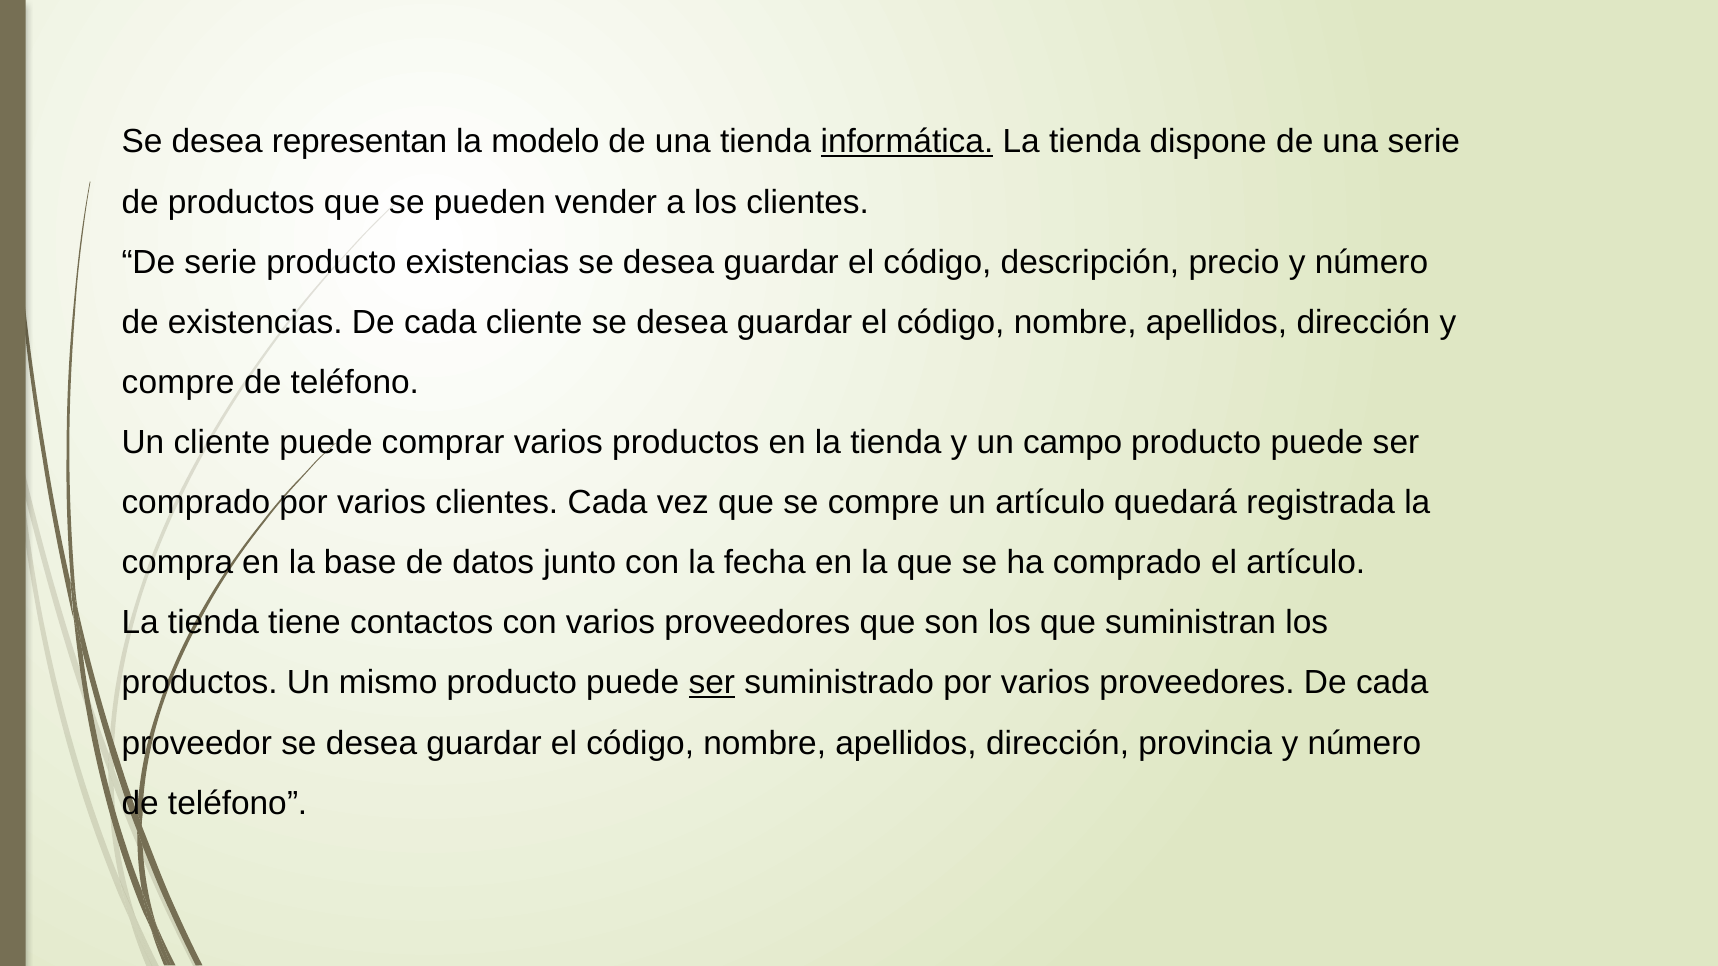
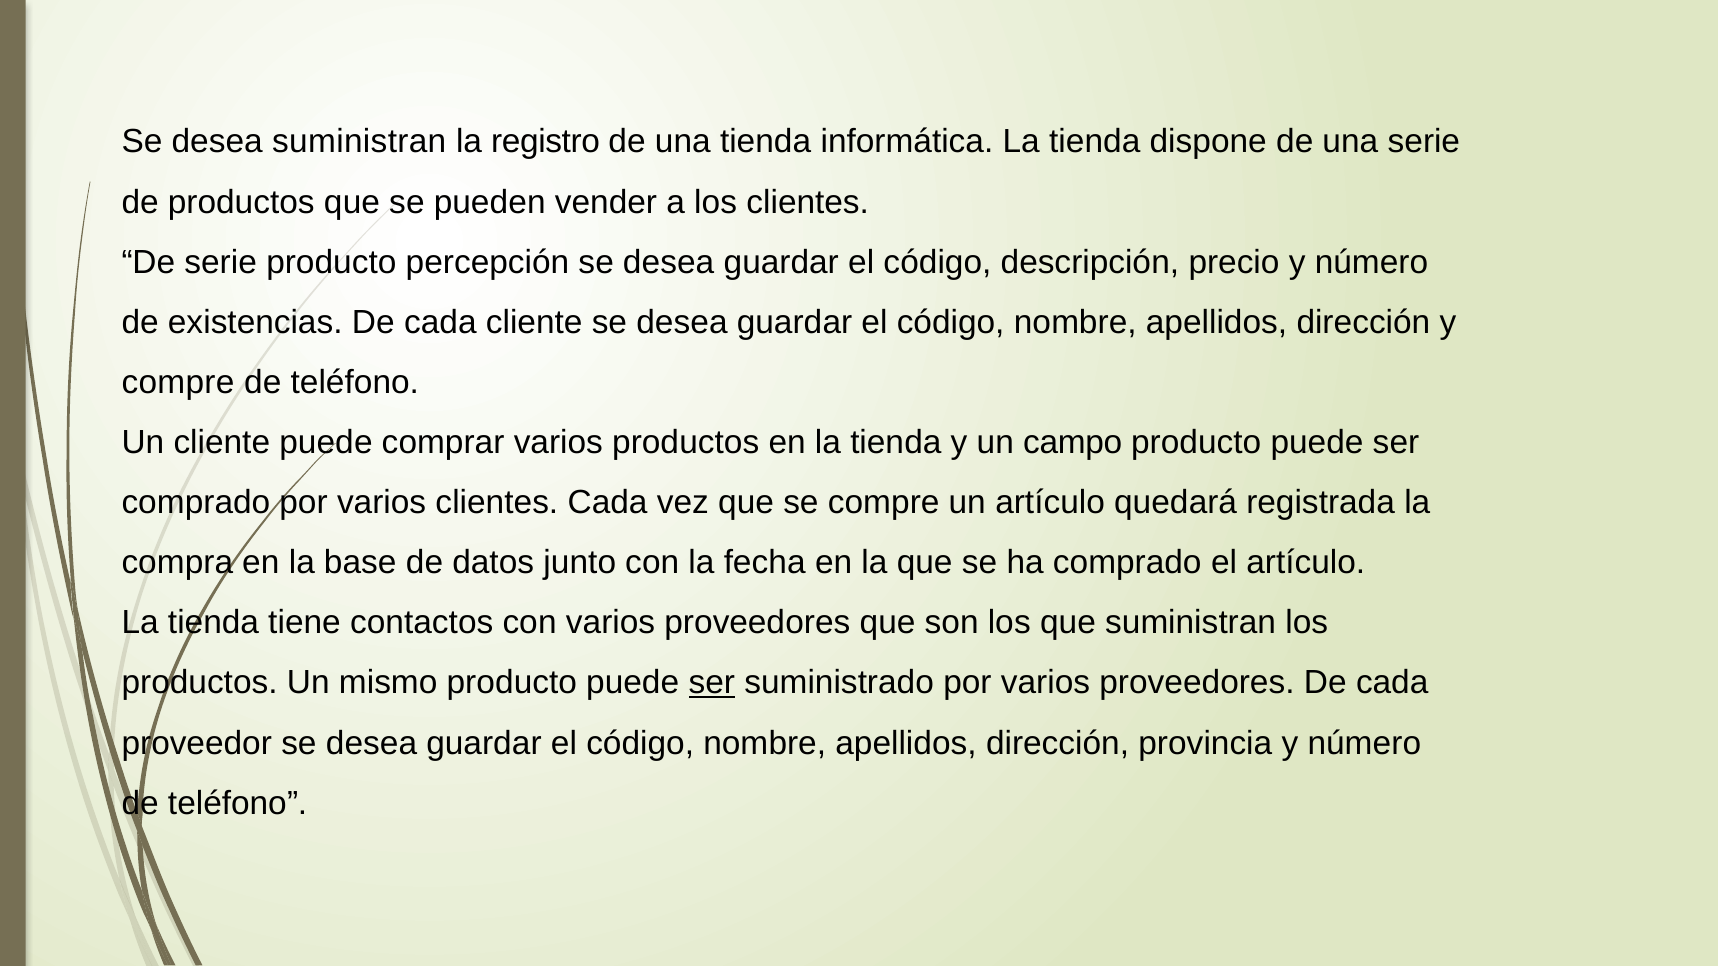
desea representan: representan -> suministran (359, 142)
modelo: modelo -> registro (546, 142)
informática underline: present -> none (907, 142)
producto existencias: existencias -> percepción (487, 262)
